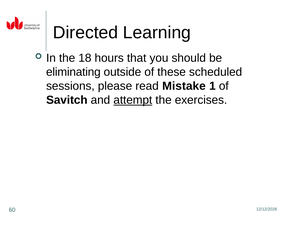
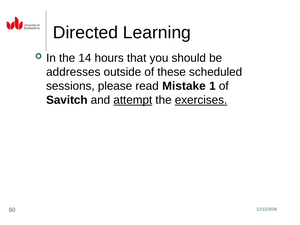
18: 18 -> 14 (85, 58)
eliminating: eliminating -> addresses (73, 72)
exercises underline: none -> present (201, 100)
